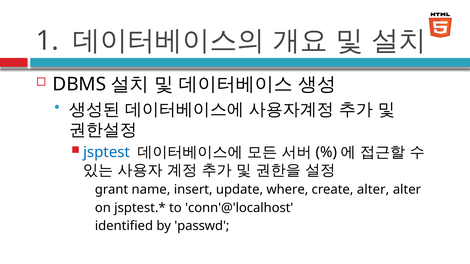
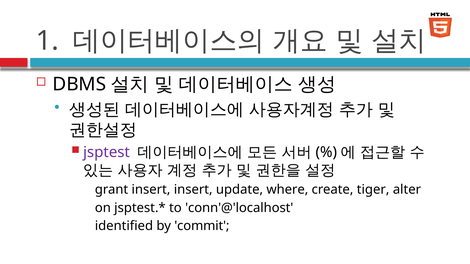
jsptest colour: blue -> purple (107, 152)
grant name: name -> insert (151, 190)
create alter: alter -> tiger (373, 190)
passwd: passwd -> commit (202, 226)
